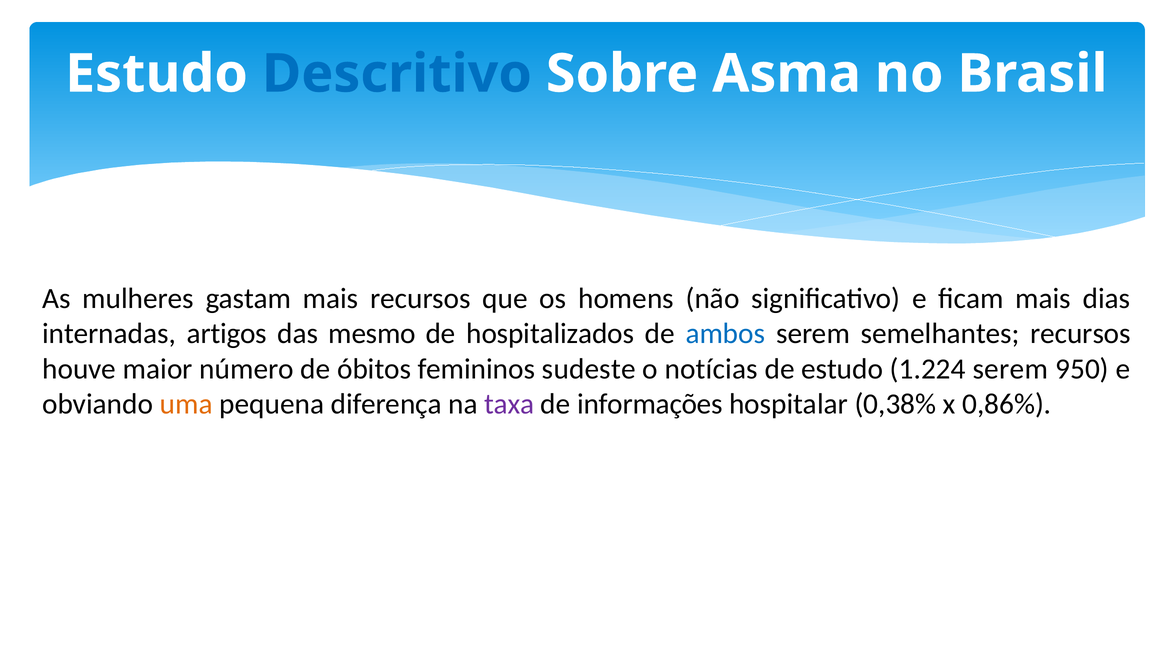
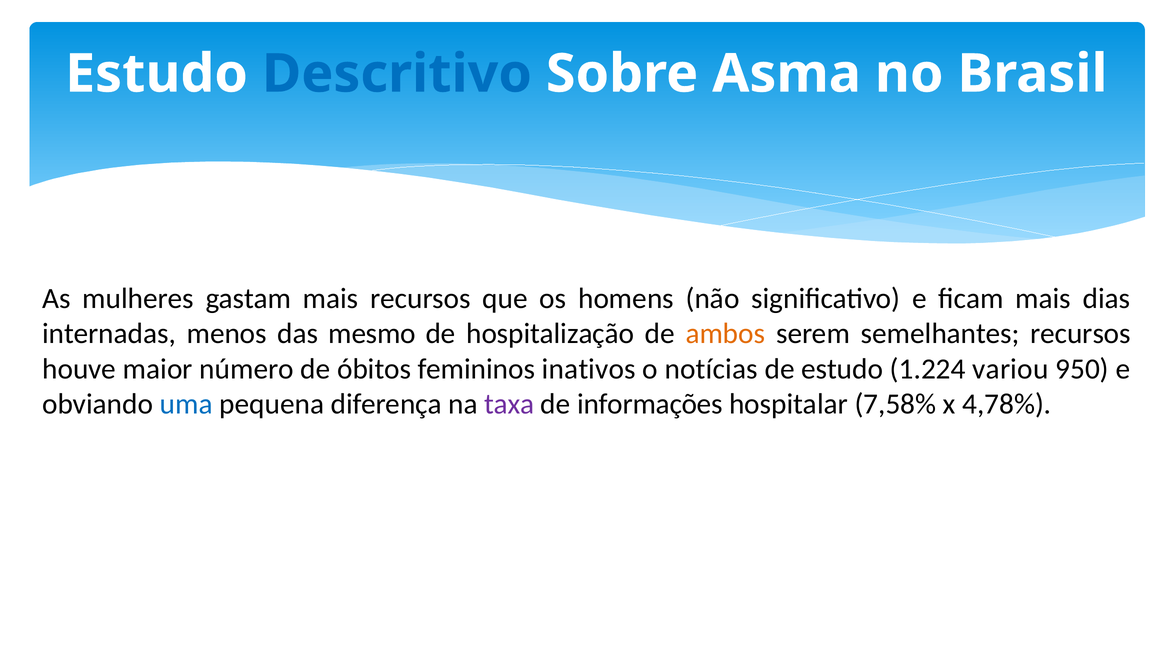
artigos: artigos -> menos (227, 334)
hospitalizados: hospitalizados -> hospitalização (550, 334)
ambos colour: blue -> orange (725, 334)
sudeste: sudeste -> inativos (589, 369)
1.224 serem: serem -> variou (1010, 369)
uma colour: orange -> blue (186, 404)
0,38%: 0,38% -> 7,58% (895, 404)
0,86%: 0,86% -> 4,78% (1007, 404)
